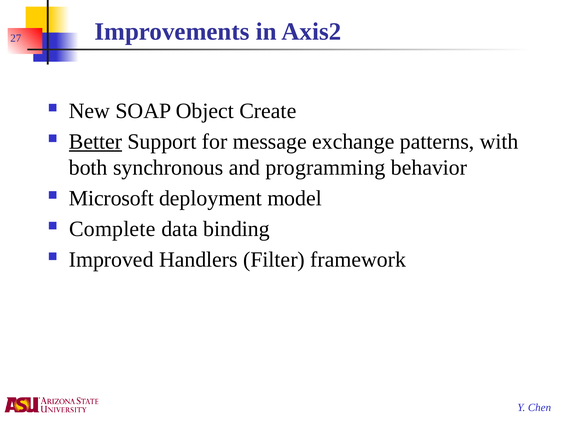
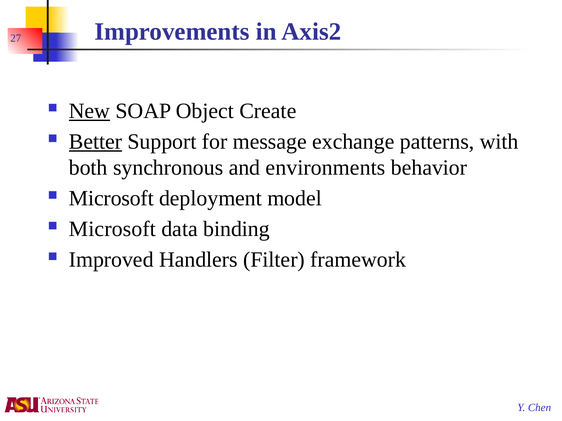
New underline: none -> present (89, 111)
programming: programming -> environments (325, 168)
Complete: Complete -> Microsoft (112, 229)
